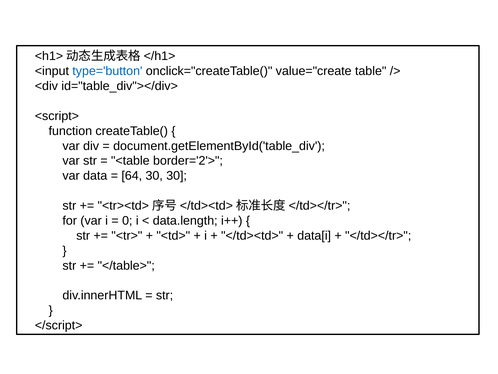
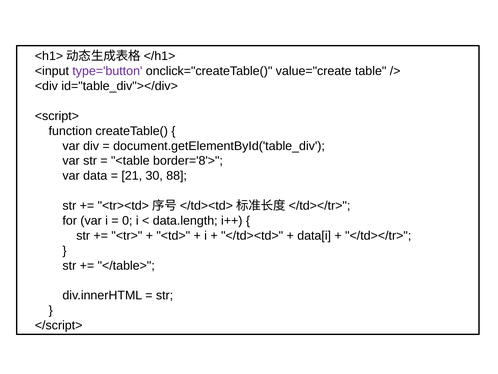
type='button colour: blue -> purple (107, 71)
border='2'>: border='2'> -> border='8'> (188, 161)
64: 64 -> 21 (132, 176)
30 30: 30 -> 88 (177, 176)
